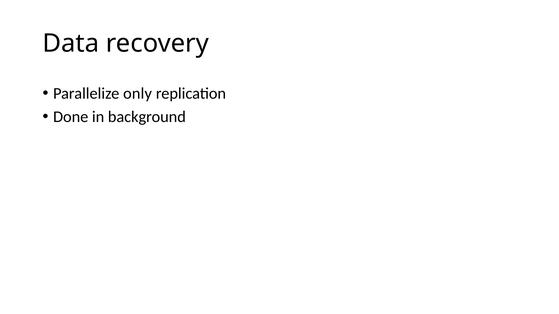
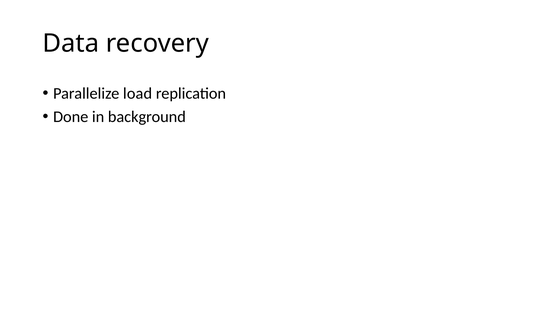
only: only -> load (138, 94)
